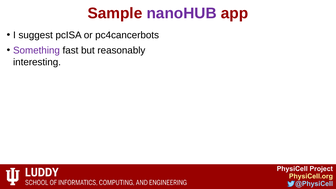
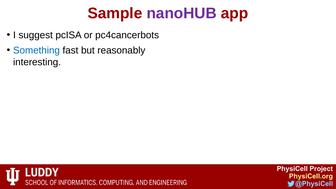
Something colour: purple -> blue (36, 50)
